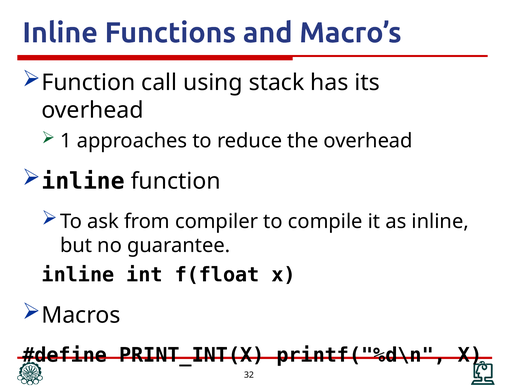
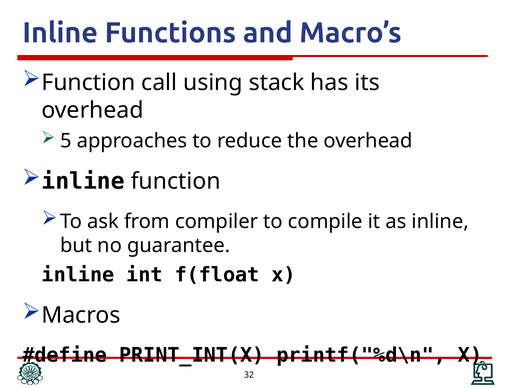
1: 1 -> 5 (66, 141)
